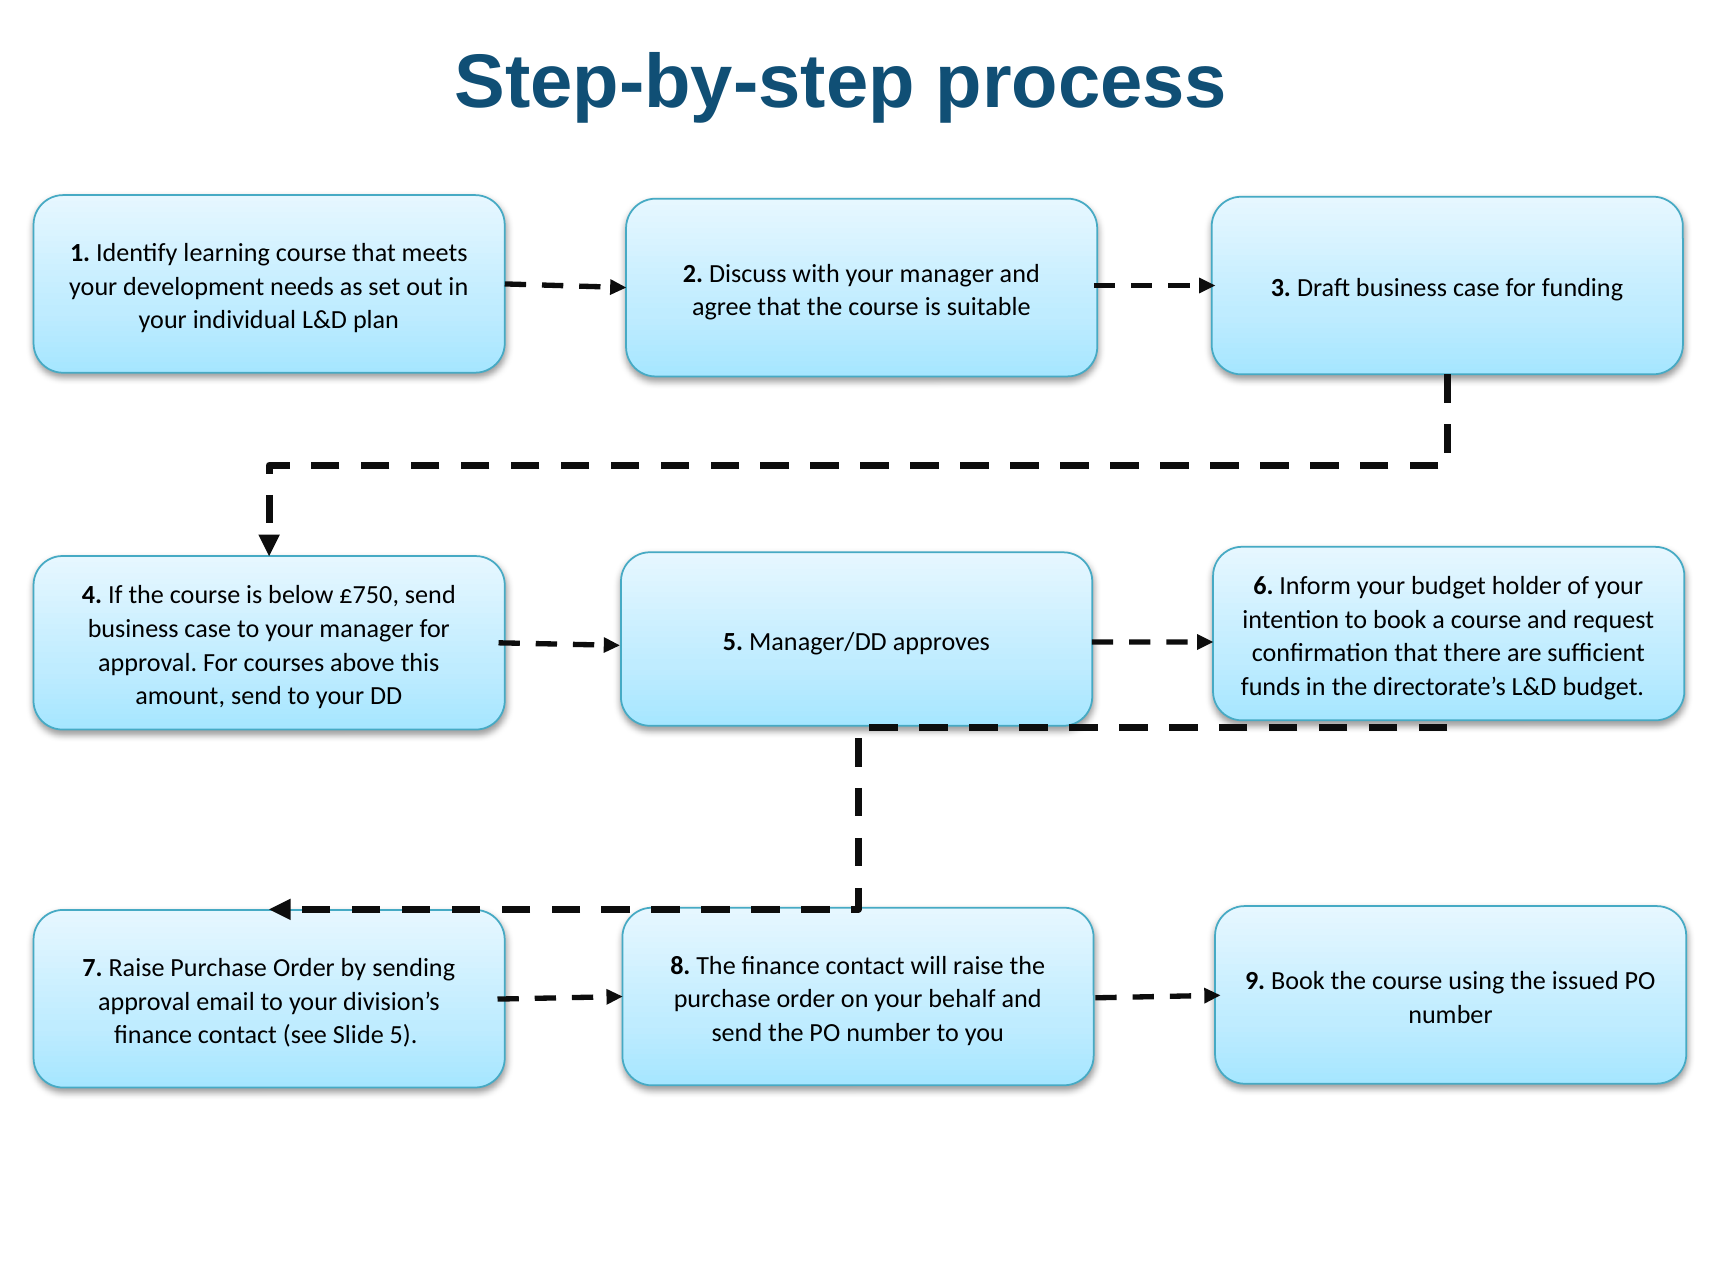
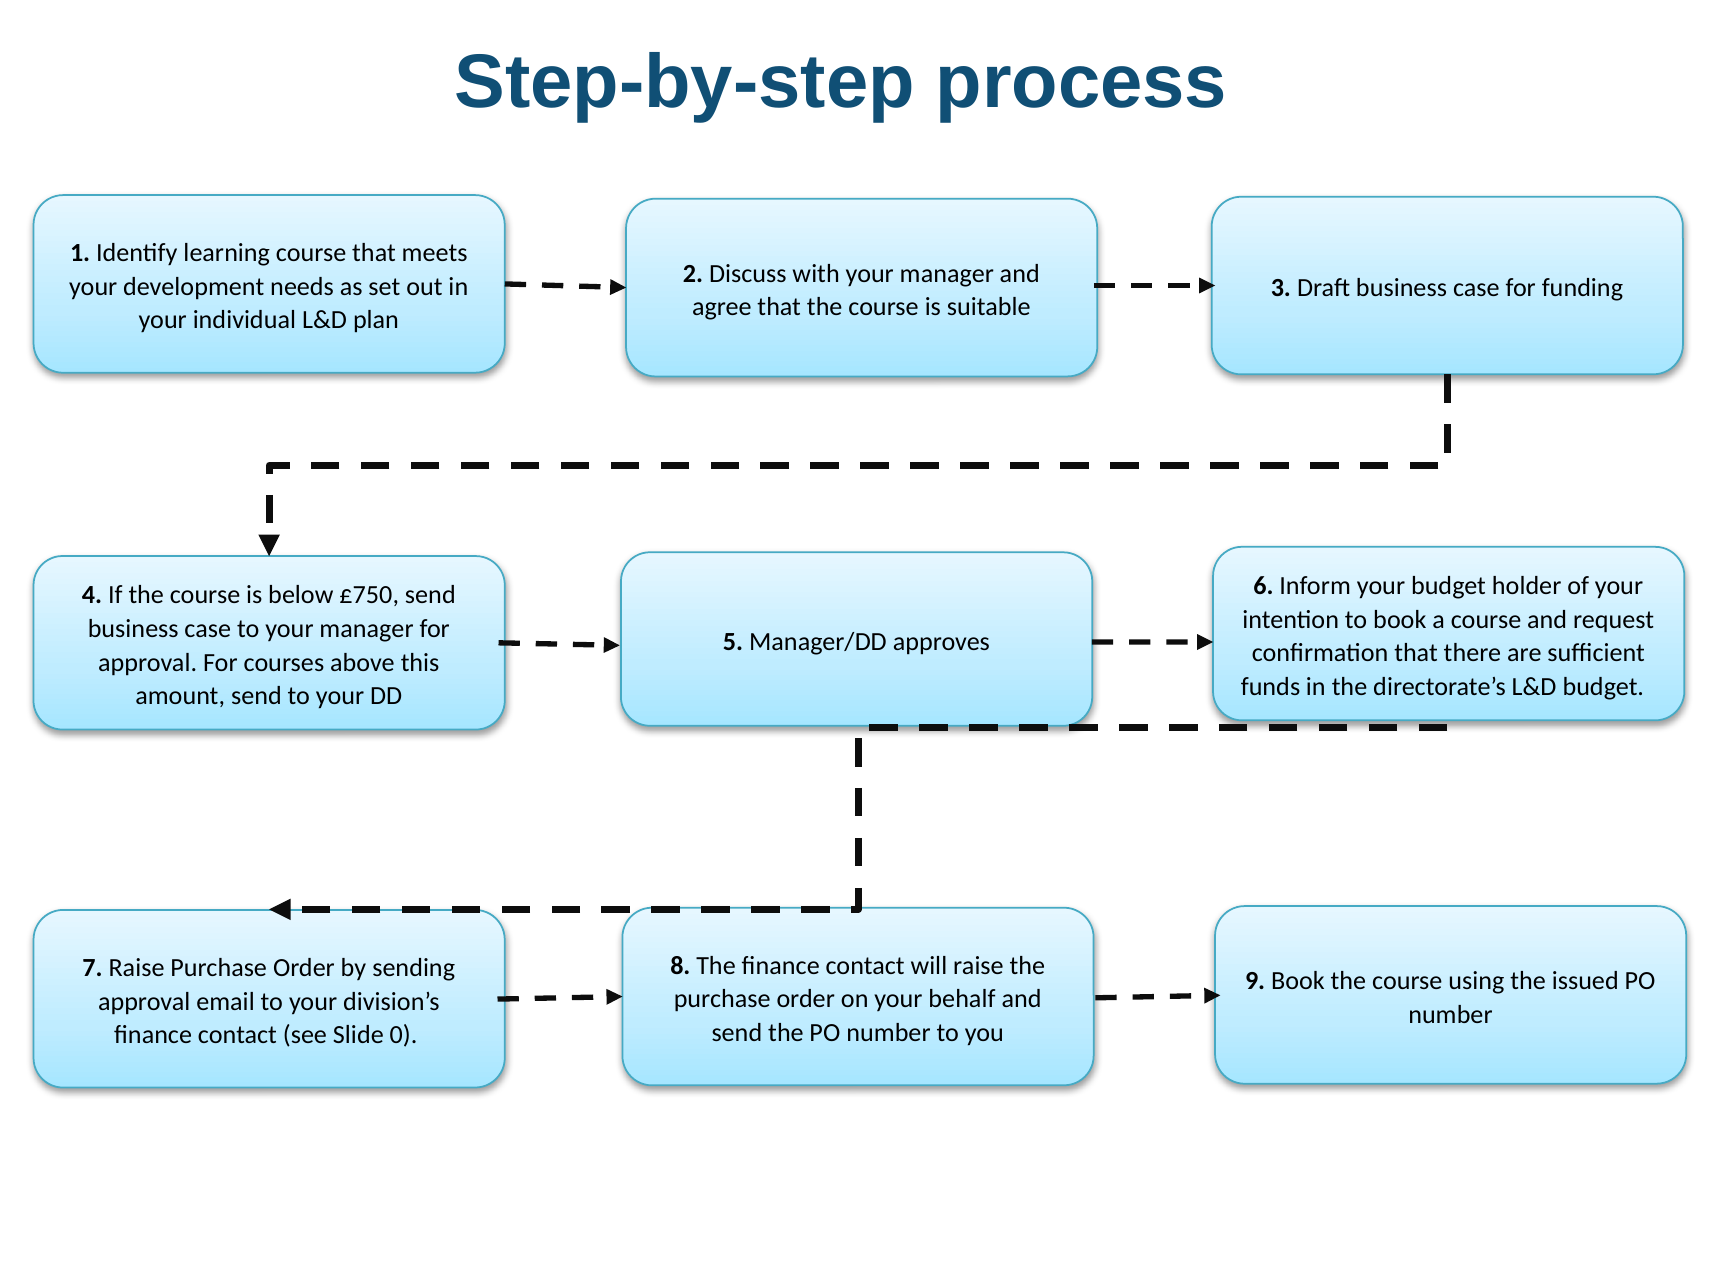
Slide 5: 5 -> 0 (404, 1035)
